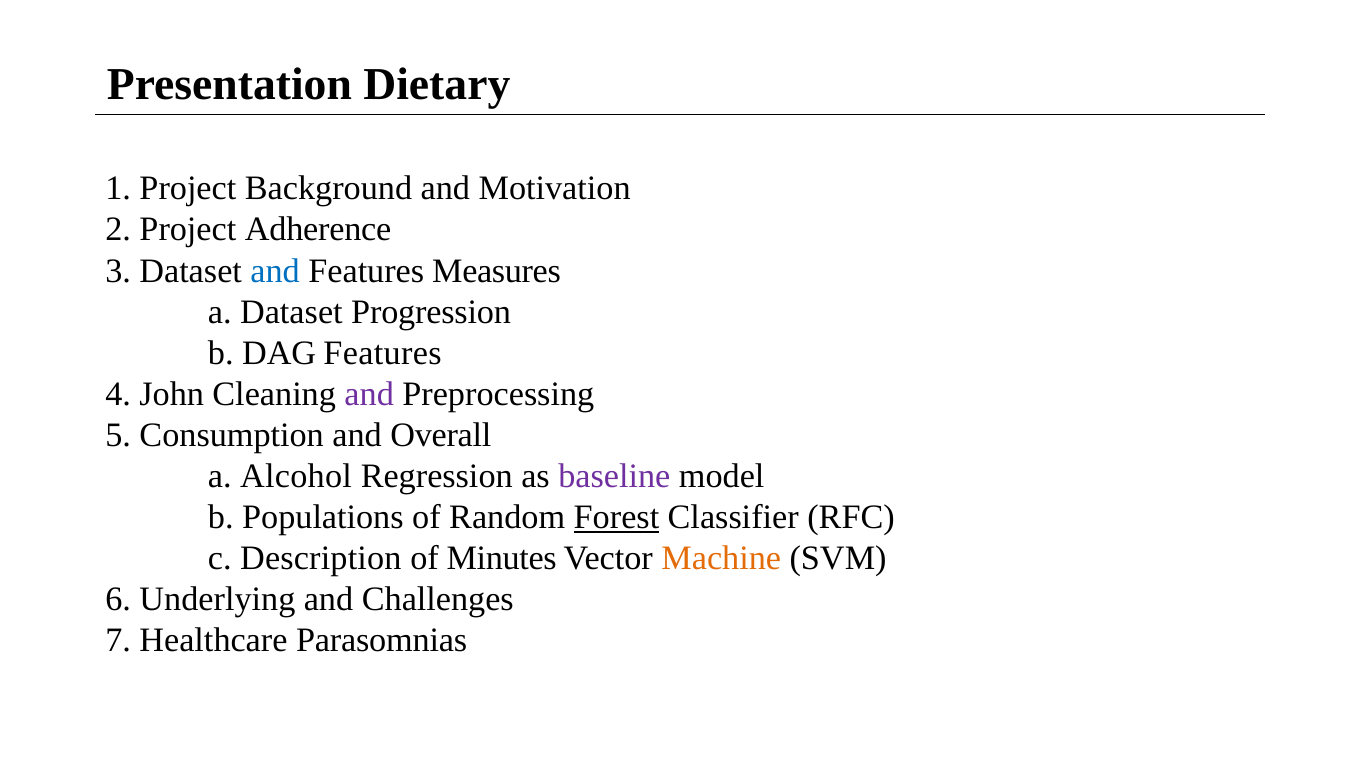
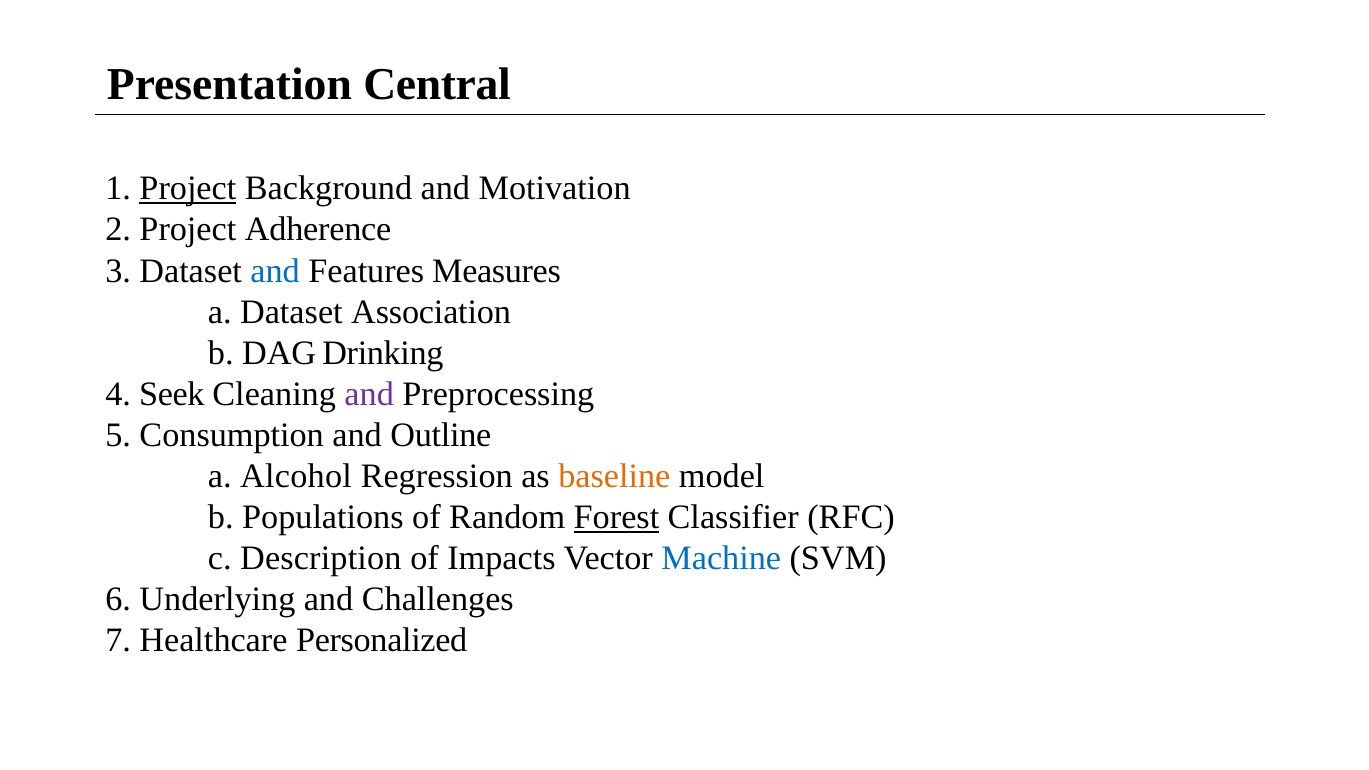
Dietary: Dietary -> Central (437, 85)
Project underline: none -> present (188, 189)
Progression: Progression -> Association (431, 312)
DAG Features: Features -> Drinking (383, 353)
John: John -> Seek (172, 394)
Overall: Overall -> Outline (441, 435)
baseline colour: purple -> orange (614, 476)
Minutes: Minutes -> Impacts (501, 558)
Machine colour: orange -> blue (721, 558)
Parasomnias: Parasomnias -> Personalized (382, 640)
